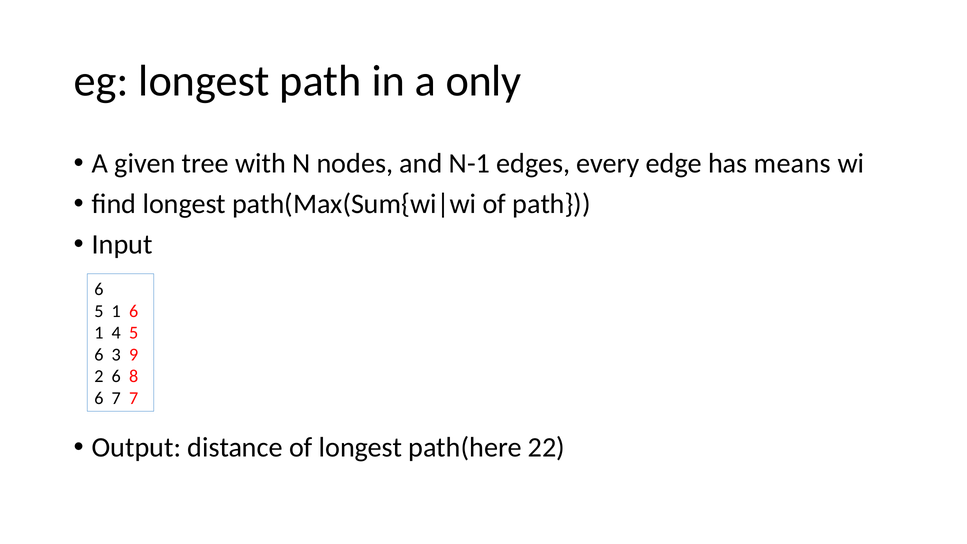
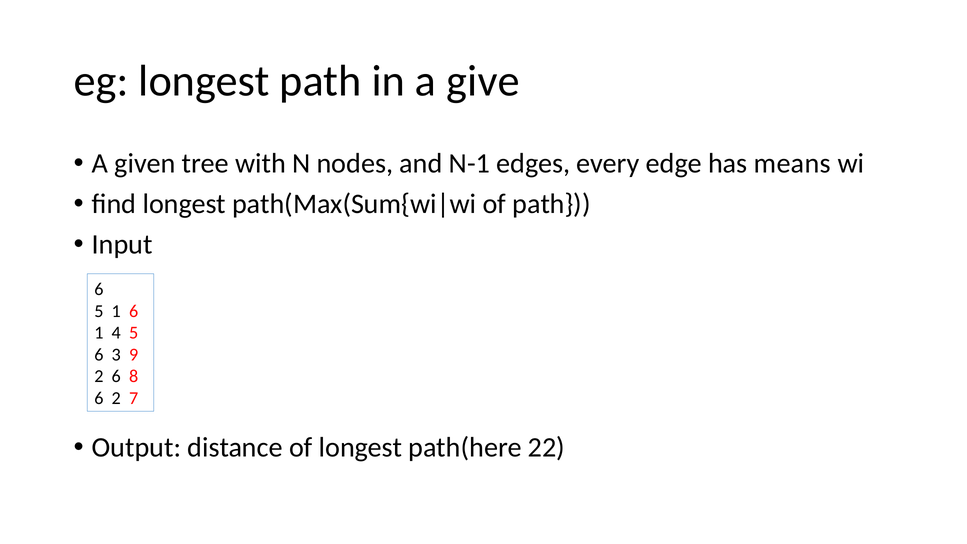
only: only -> give (483, 81)
6 7: 7 -> 2 (116, 398)
